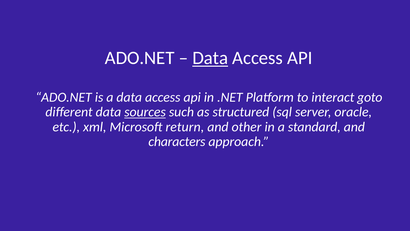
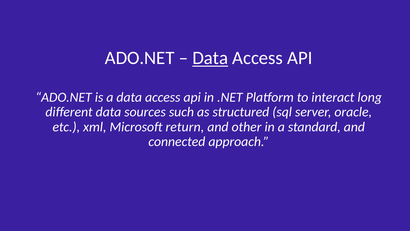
goto: goto -> long (370, 97)
sources underline: present -> none (145, 112)
characters: characters -> connected (177, 141)
